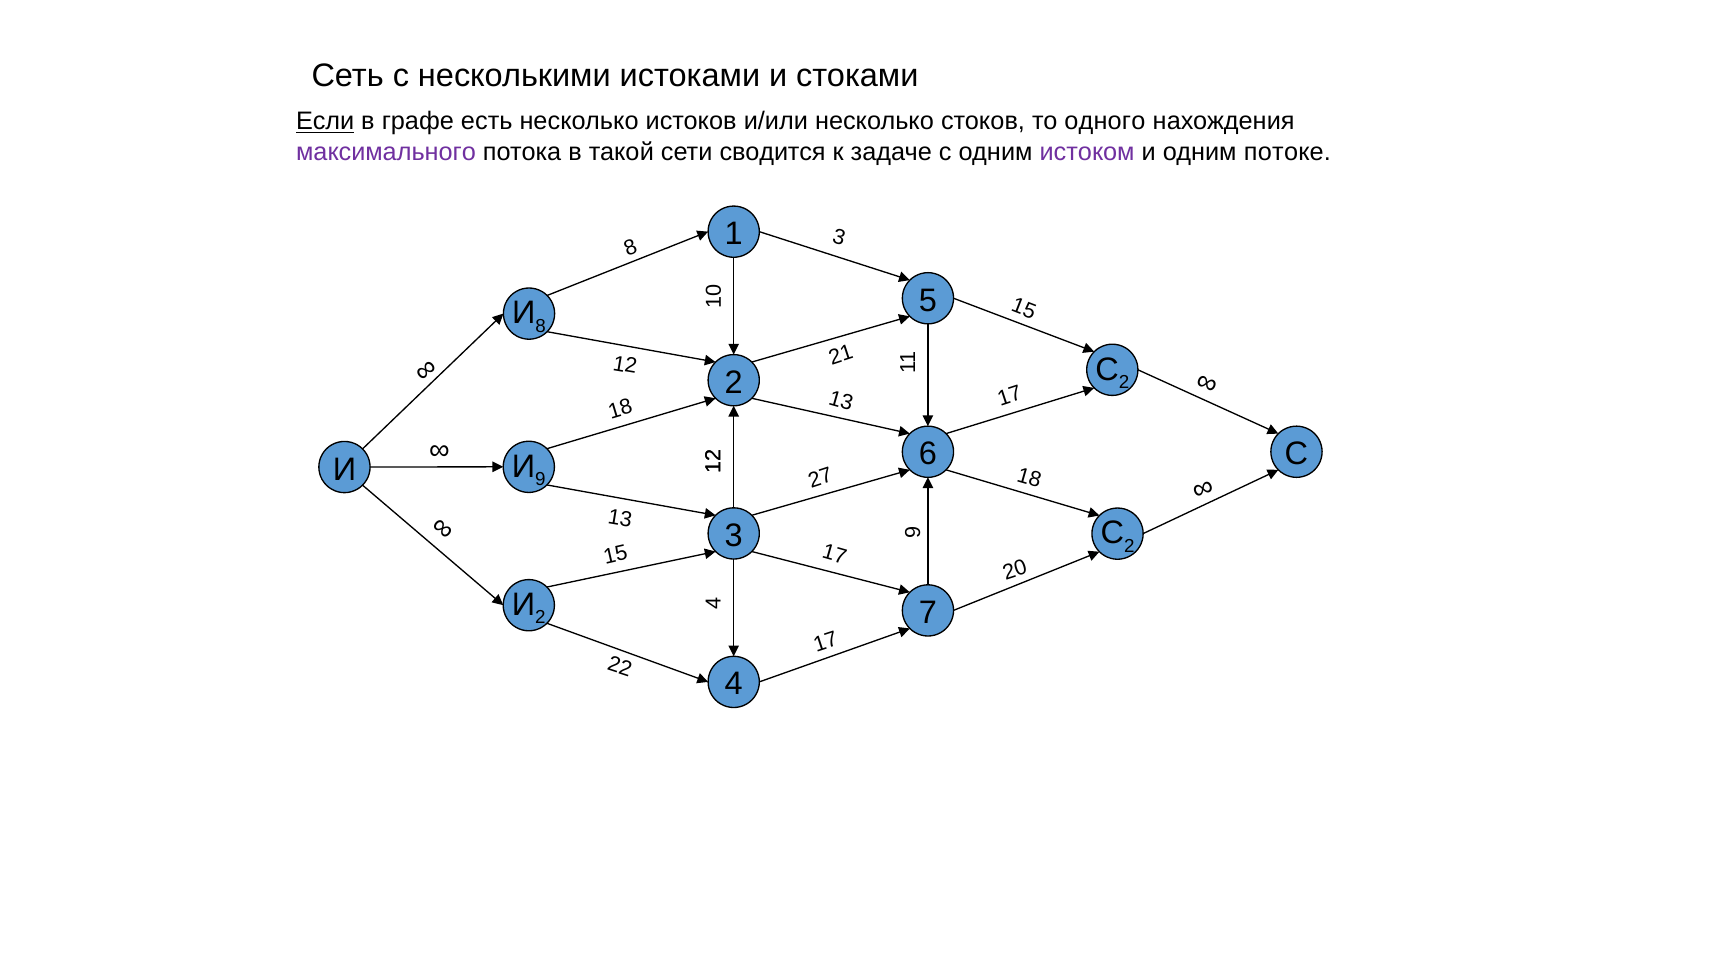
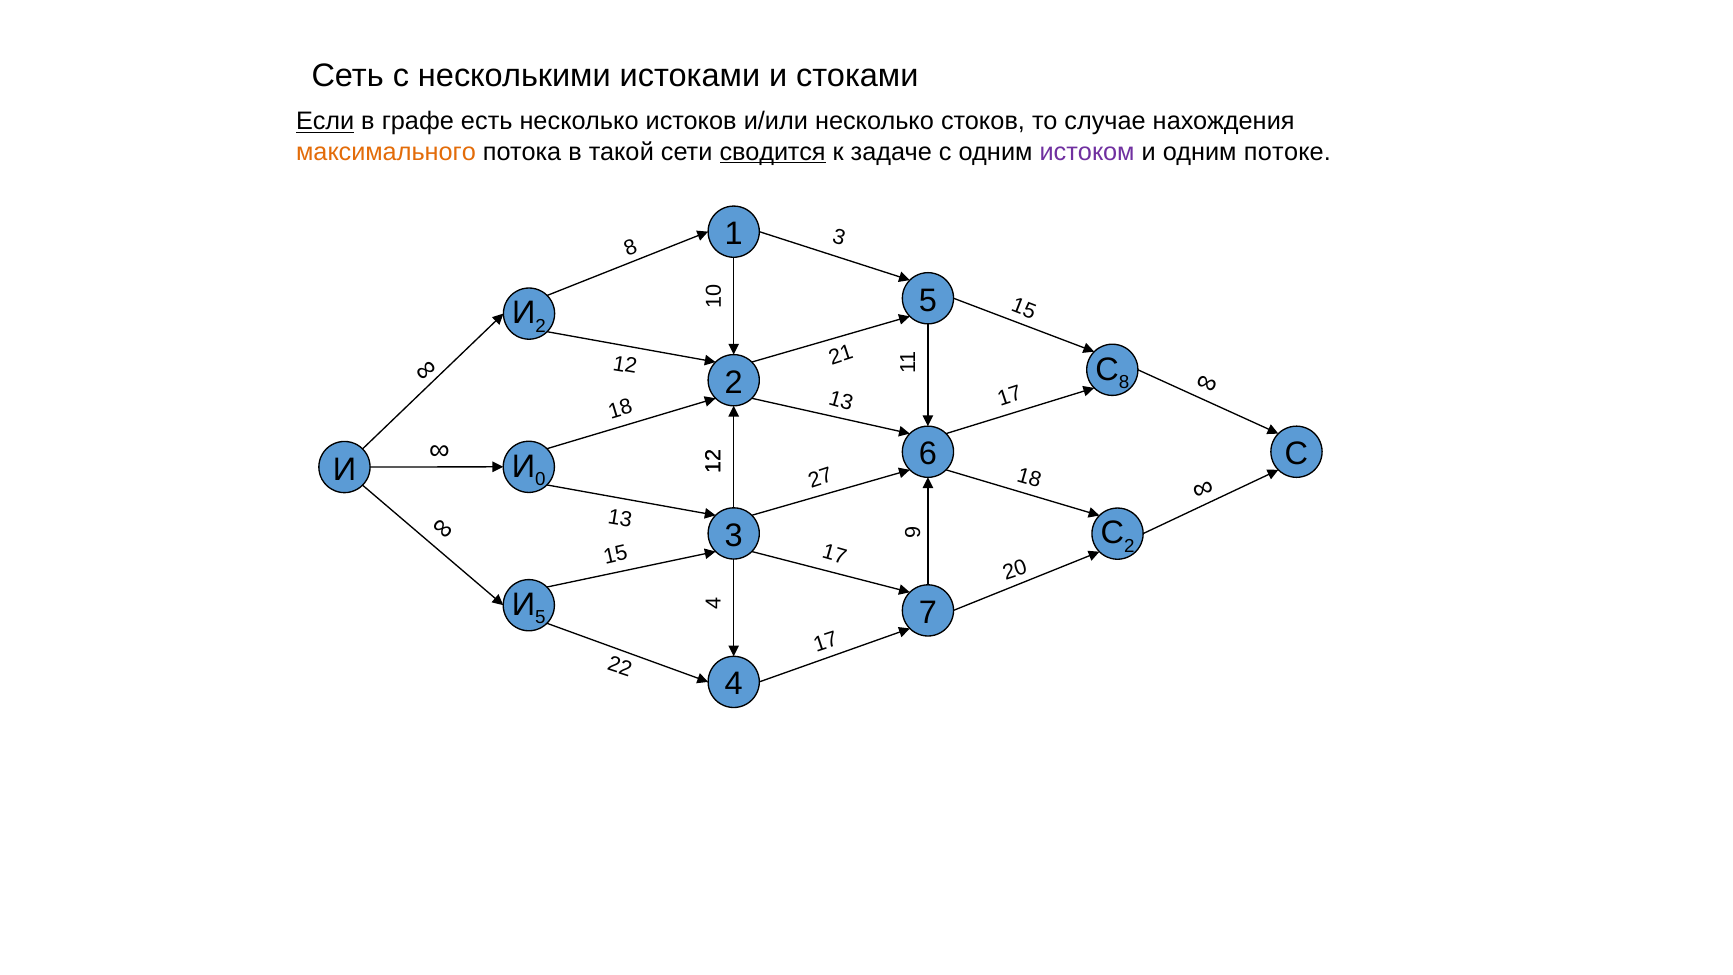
одного: одного -> случае (1105, 121)
максимального colour: purple -> orange (386, 152)
сводится underline: none -> present (773, 152)
И 8: 8 -> 2 (541, 326)
2 С 2: 2 -> 8 (1124, 382)
И 9: 9 -> 0 (540, 479)
И 2: 2 -> 5 (540, 617)
